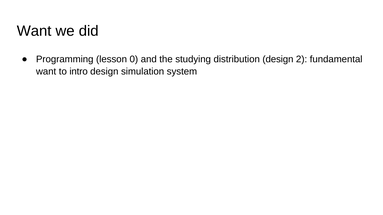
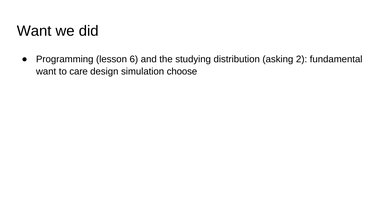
0: 0 -> 6 (134, 59)
distribution design: design -> asking (278, 59)
intro: intro -> care (79, 72)
system: system -> choose (182, 72)
